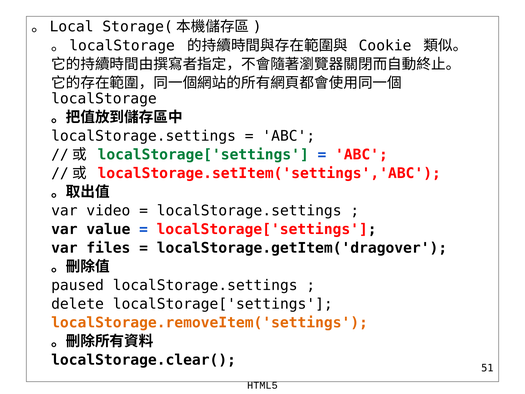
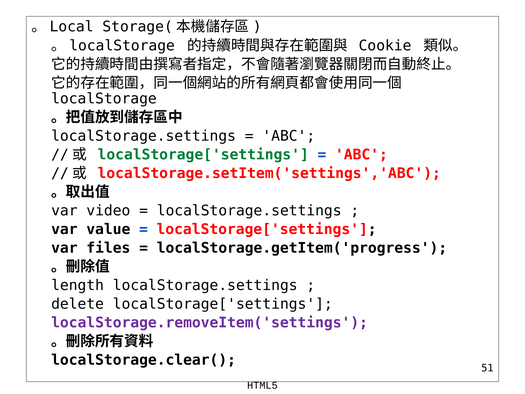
localStorage.getItem('dragover: localStorage.getItem('dragover -> localStorage.getItem('progress (302, 248)
paused: paused -> length (78, 285)
localStorage.removeItem('settings colour: orange -> purple (210, 323)
